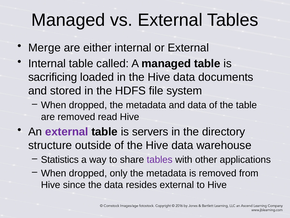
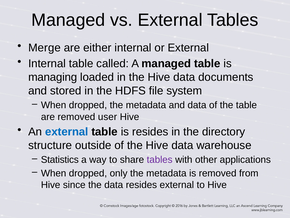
sacrificing: sacrificing -> managing (53, 77)
read: read -> user (107, 117)
external colour: purple -> blue (67, 131)
is servers: servers -> resides (150, 131)
